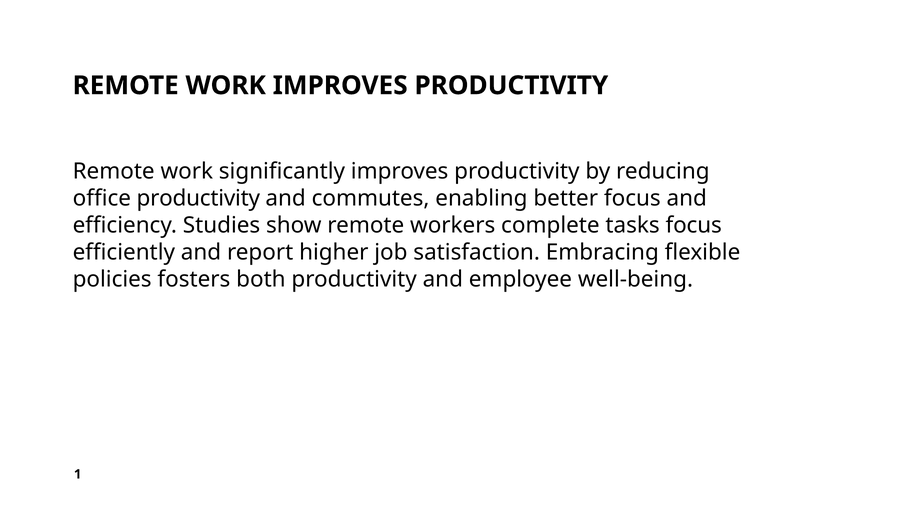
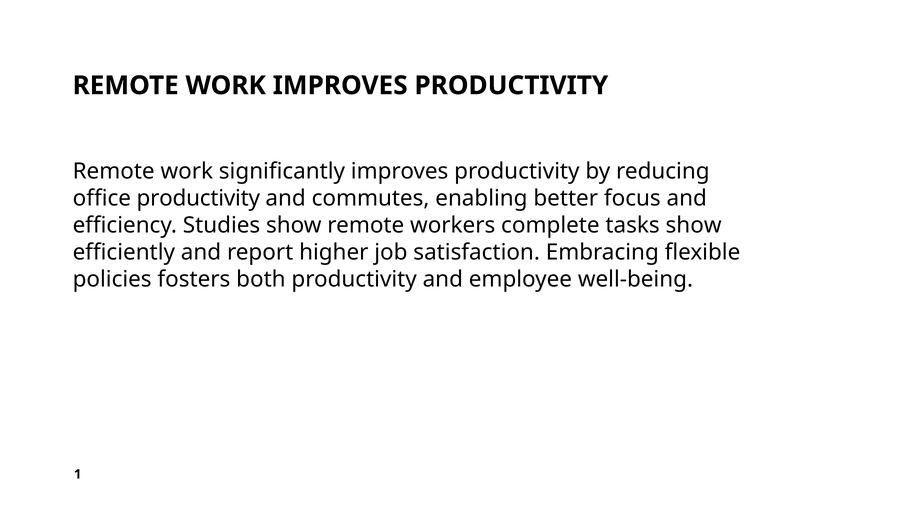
tasks focus: focus -> show (694, 225)
